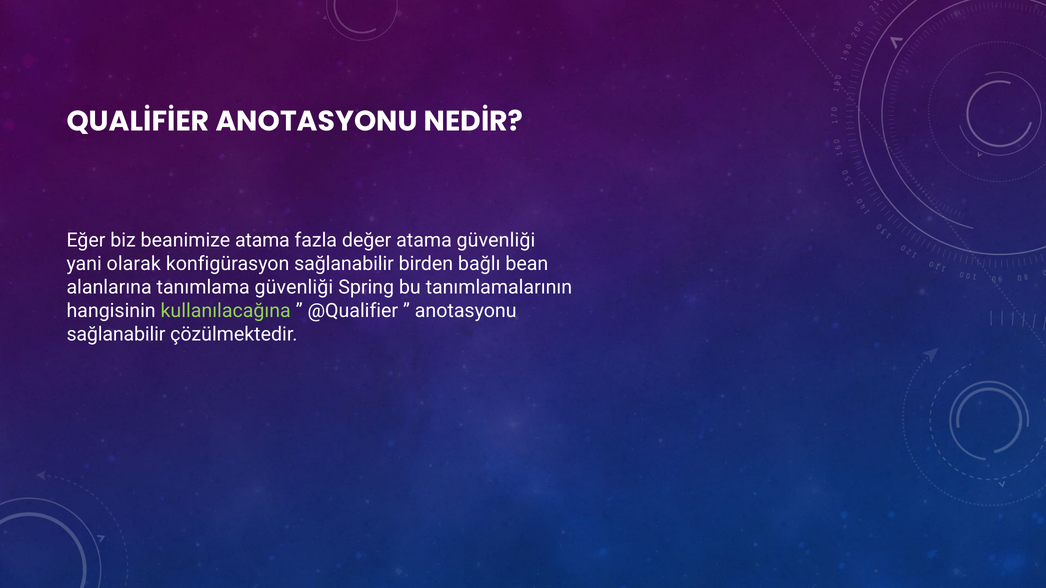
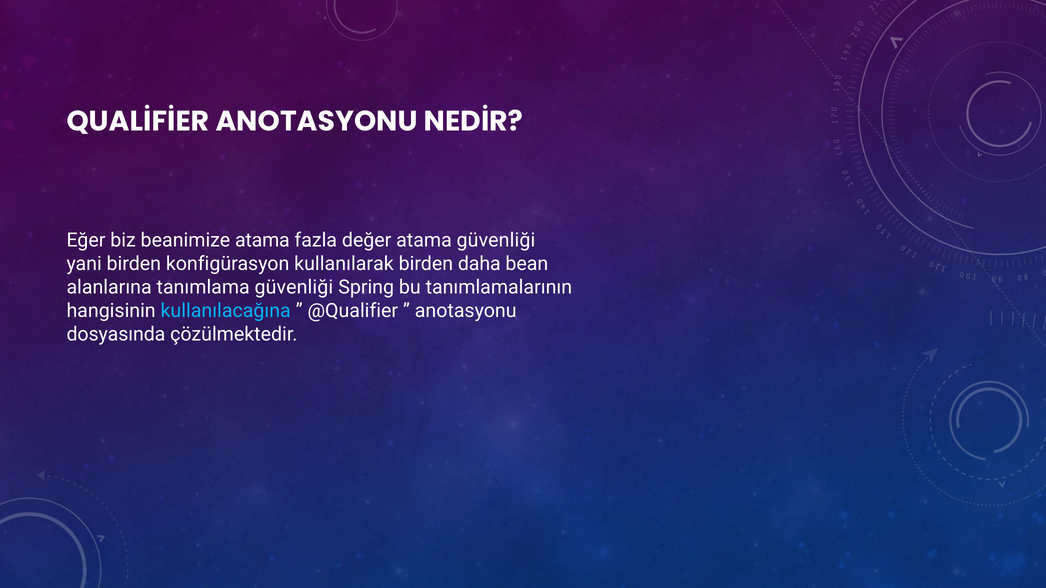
yani olarak: olarak -> birden (134, 264)
konfigürasyon sağlanabilir: sağlanabilir -> kullanılarak (344, 264)
bağlı: bağlı -> daha (479, 264)
kullanılacağına colour: light green -> light blue (226, 311)
sağlanabilir: sağlanabilir -> dosyasında (116, 335)
